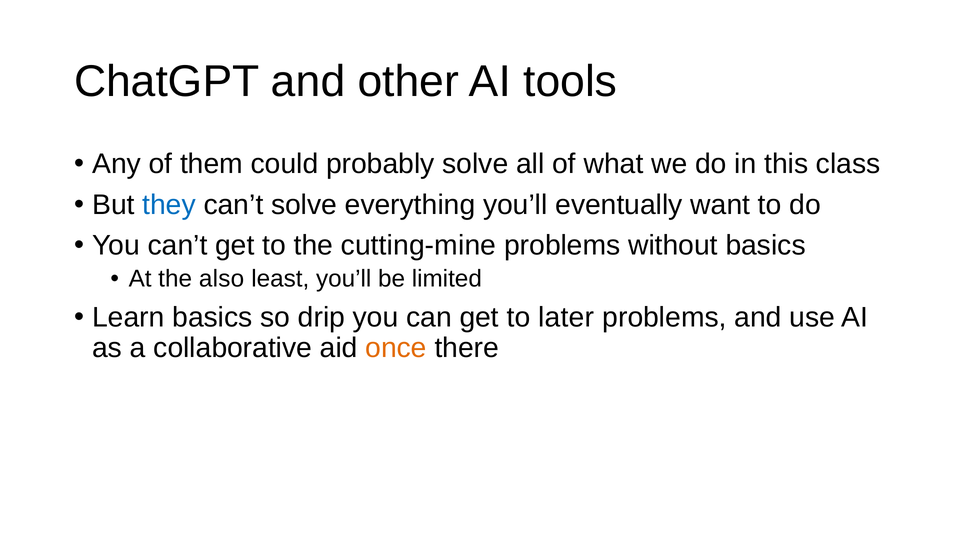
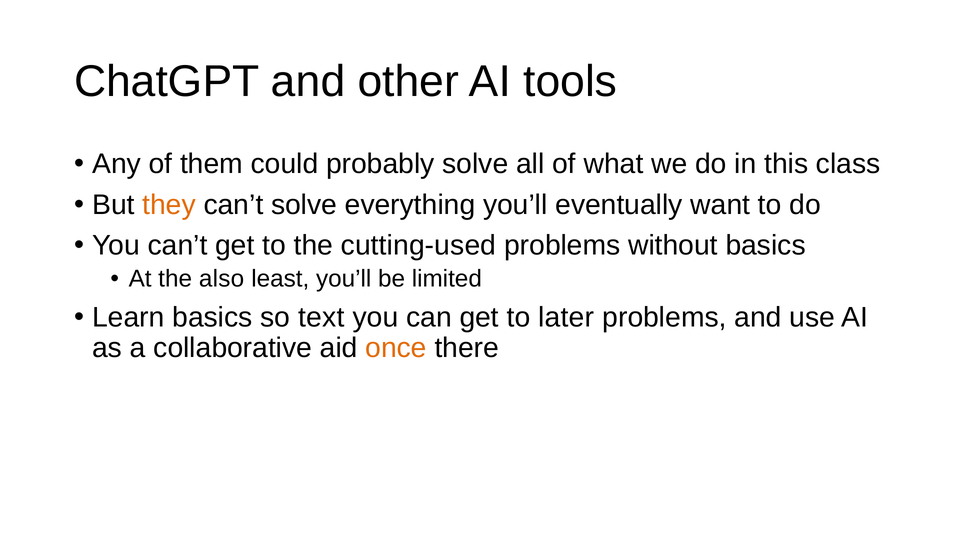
they colour: blue -> orange (169, 205)
cutting-mine: cutting-mine -> cutting-used (418, 246)
drip: drip -> text (321, 318)
